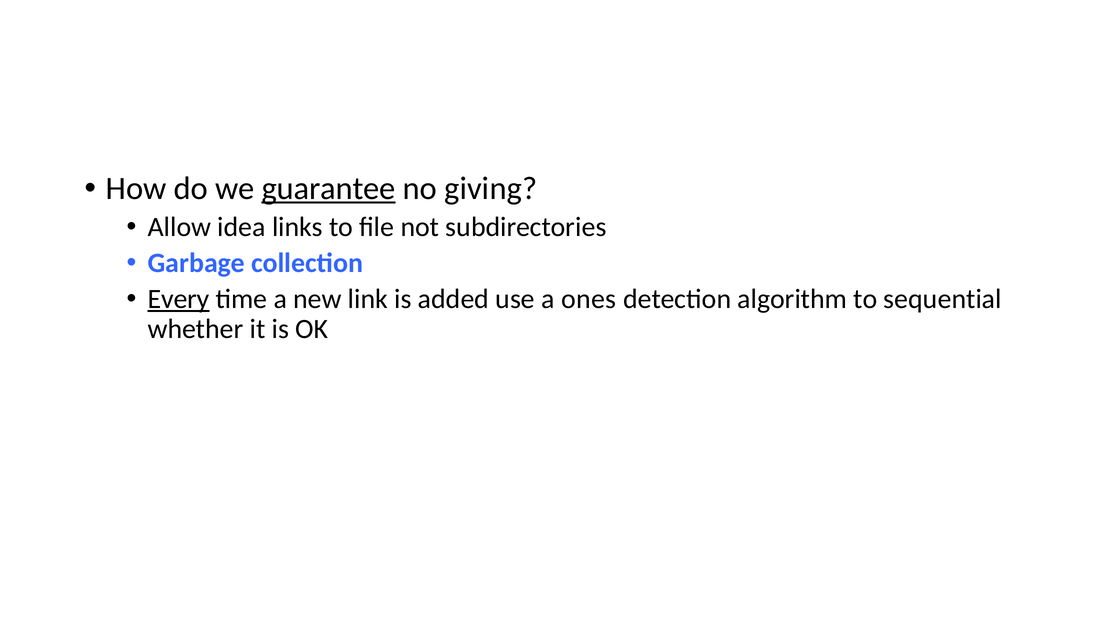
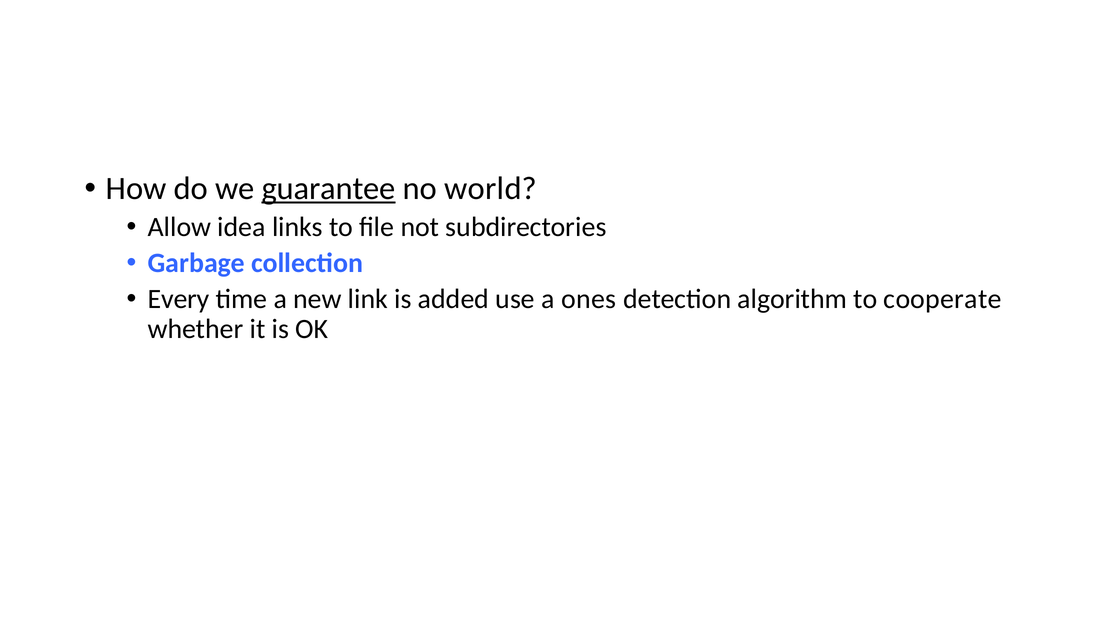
giving: giving -> world (491, 189)
Every underline: present -> none (179, 299)
sequential: sequential -> cooperate (943, 299)
